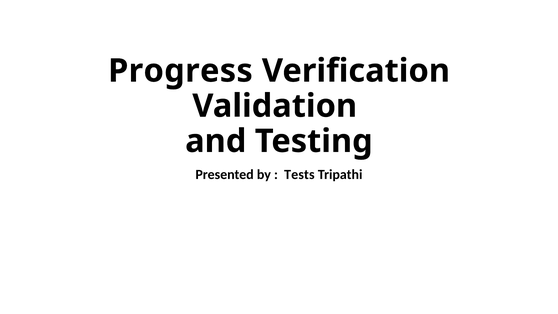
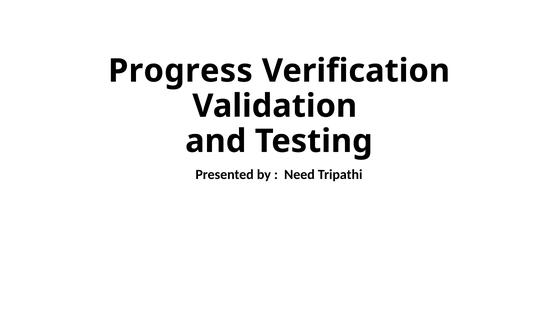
Tests: Tests -> Need (299, 174)
